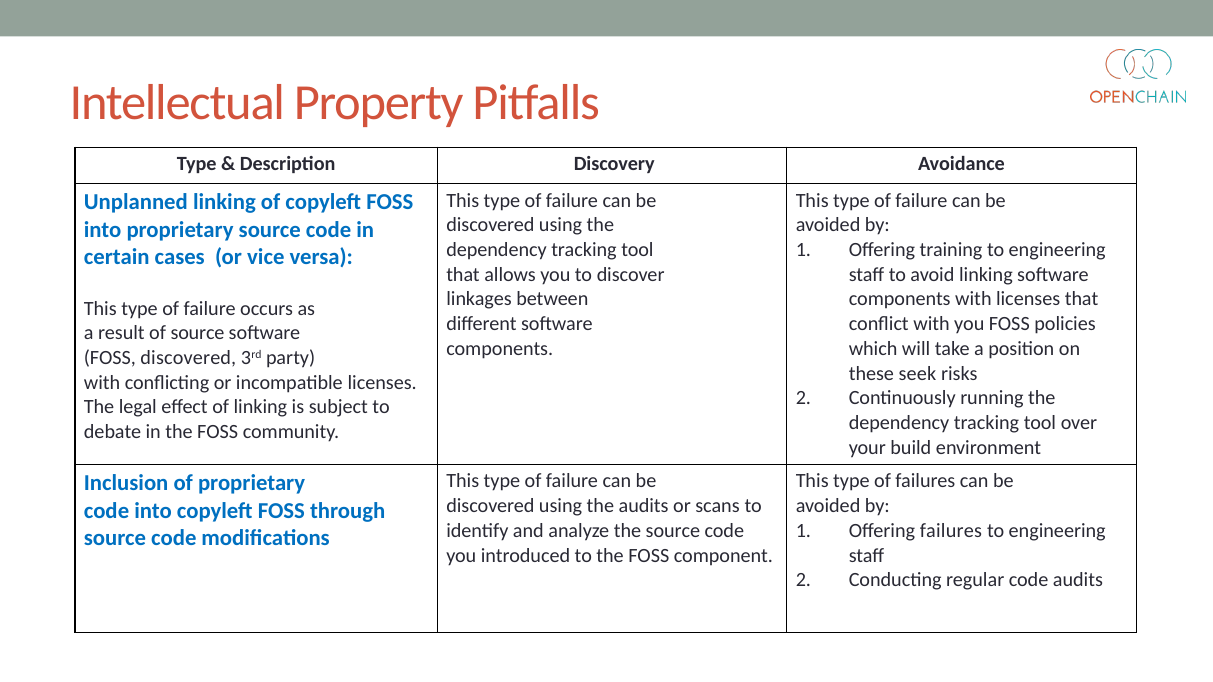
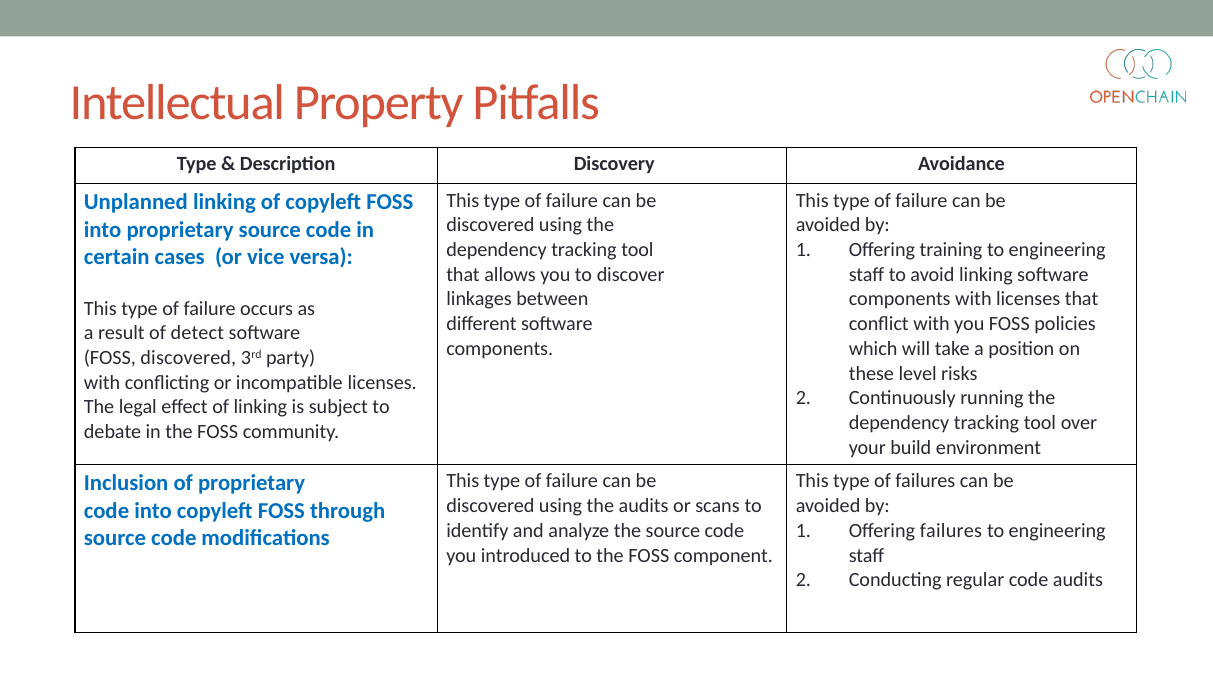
of source: source -> detect (197, 333)
seek: seek -> level (918, 374)
